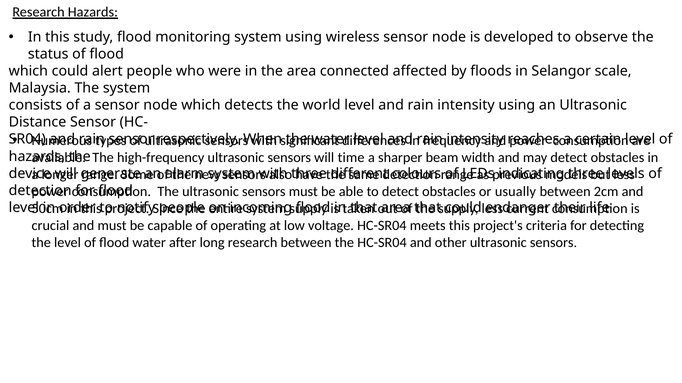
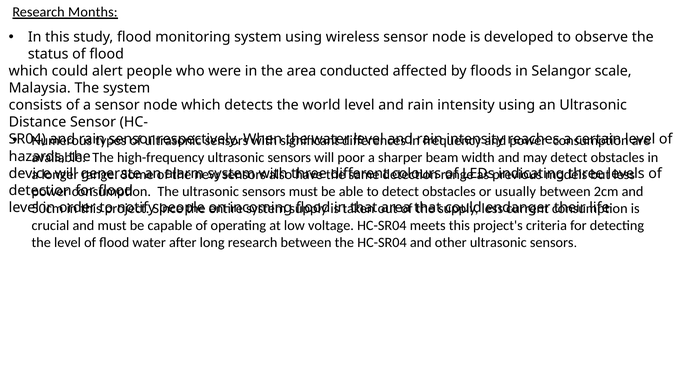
Research Hazards: Hazards -> Months (93, 12)
connected: connected -> conducted (355, 71)
time: time -> poor (351, 158)
